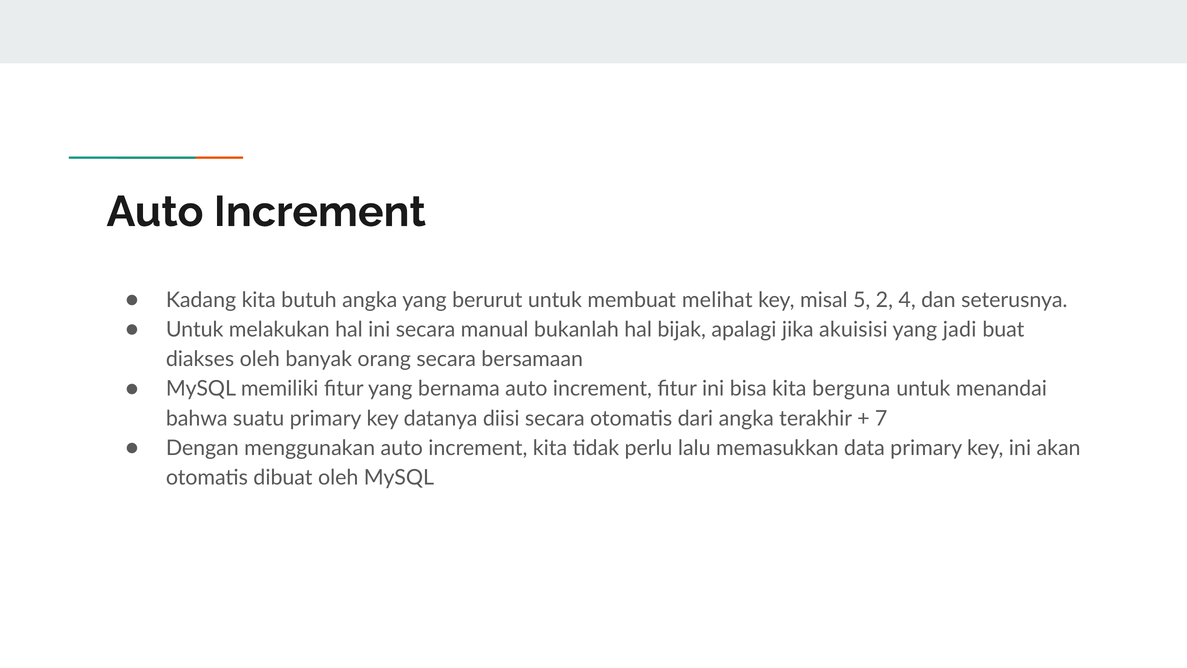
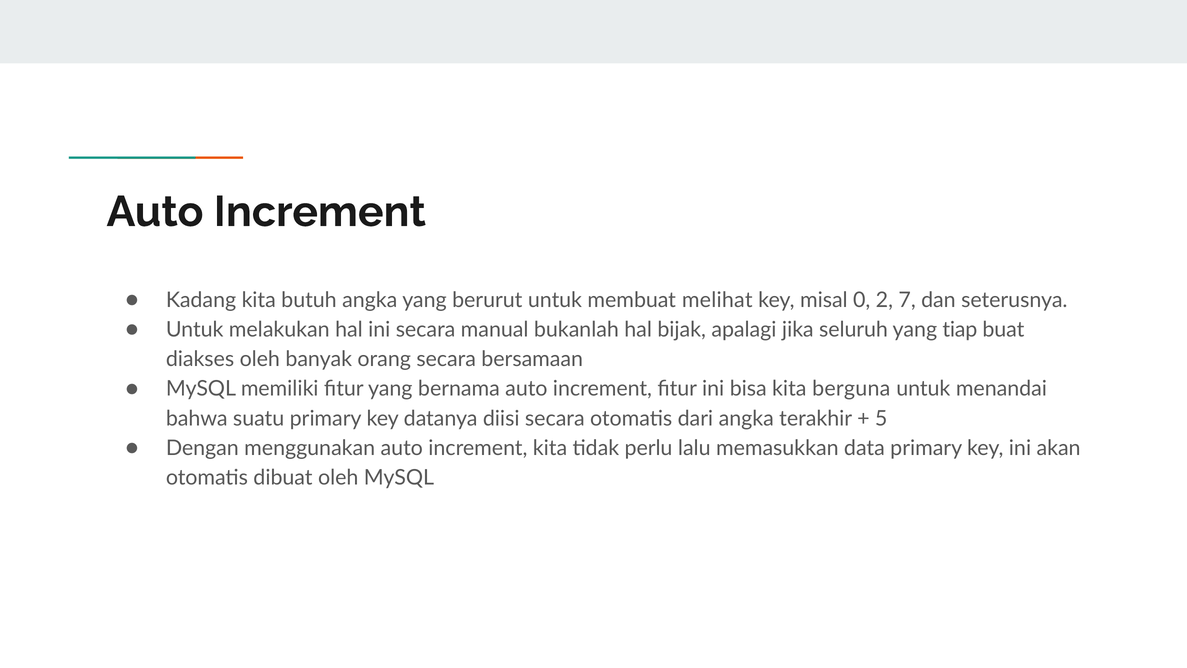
5: 5 -> 0 (862, 300)
4: 4 -> 7 (907, 300)
akuisisi: akuisisi -> seluruh (854, 330)
jadi: jadi -> tiap (960, 330)
7: 7 -> 5 (881, 418)
